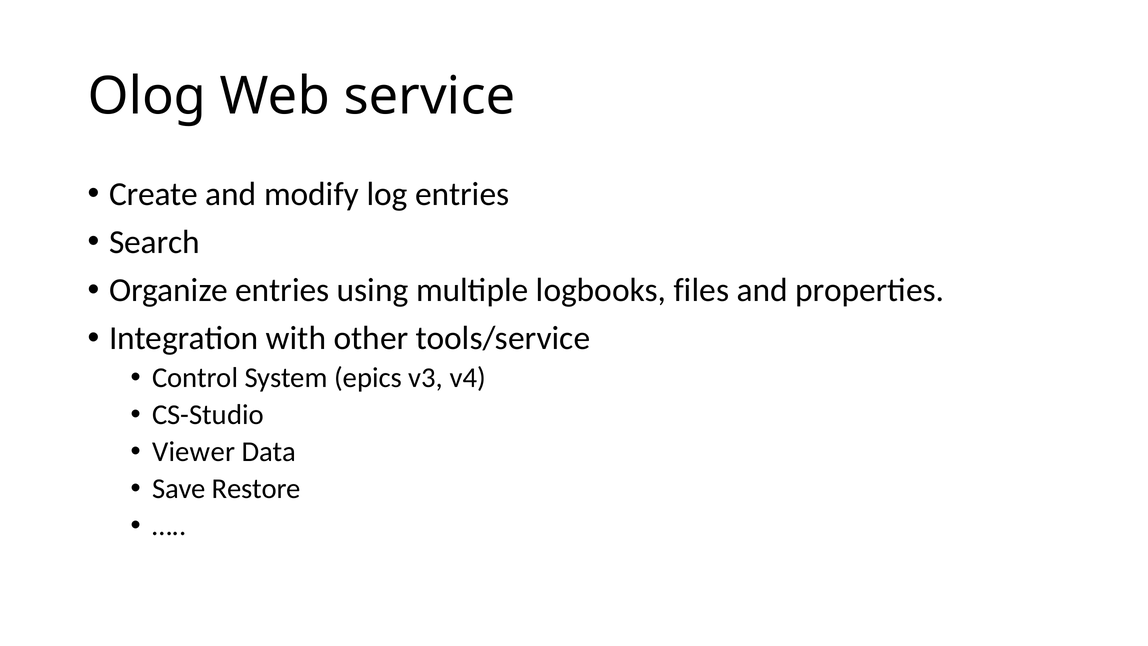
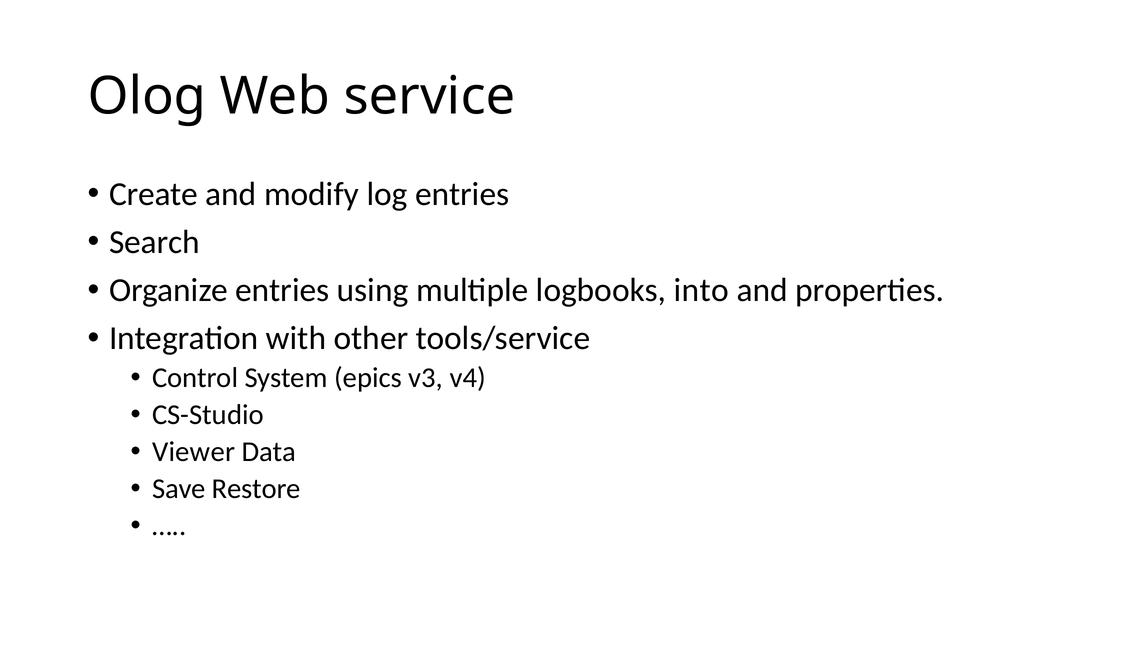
files: files -> into (701, 290)
